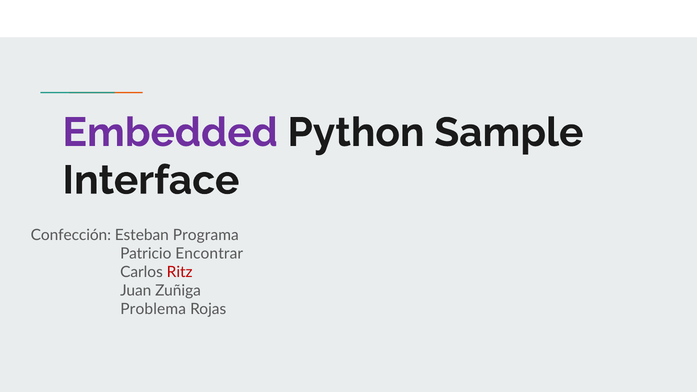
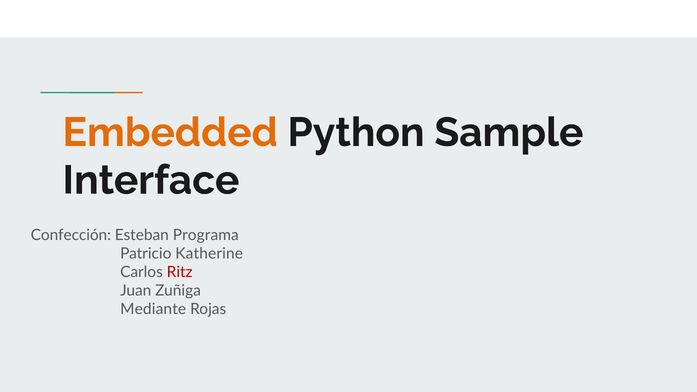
Embedded colour: purple -> orange (170, 133)
Encontrar: Encontrar -> Katherine (209, 254)
Problema: Problema -> Mediante (153, 309)
